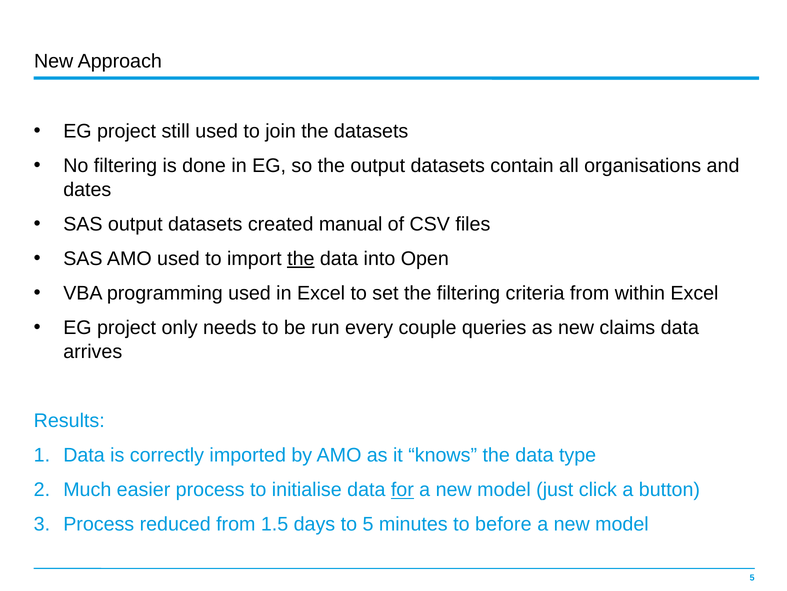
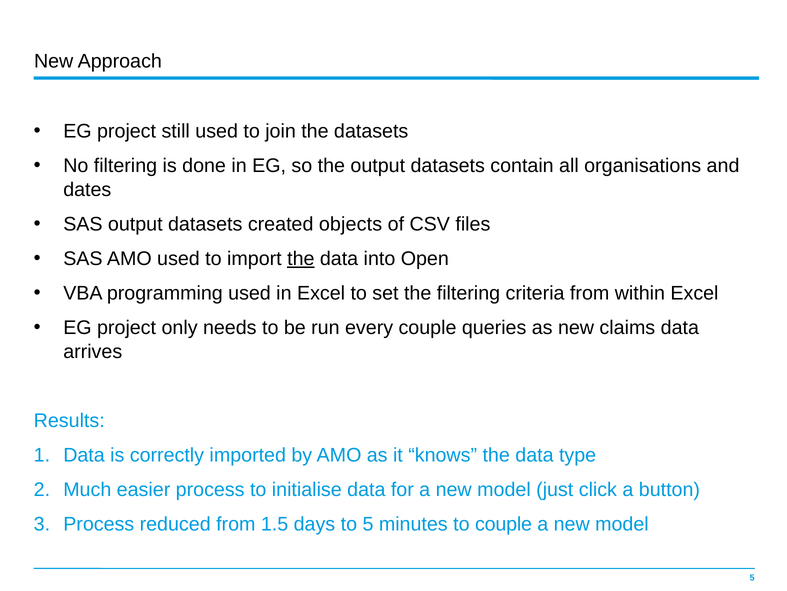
manual: manual -> objects (350, 224)
for underline: present -> none (402, 489)
to before: before -> couple (504, 524)
